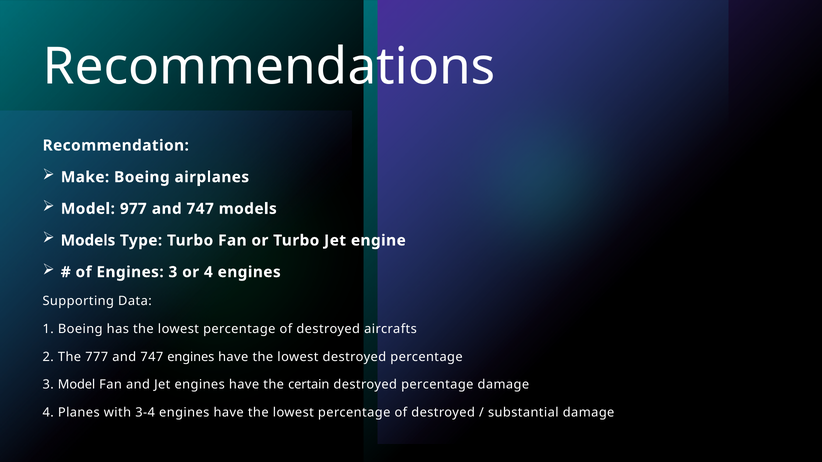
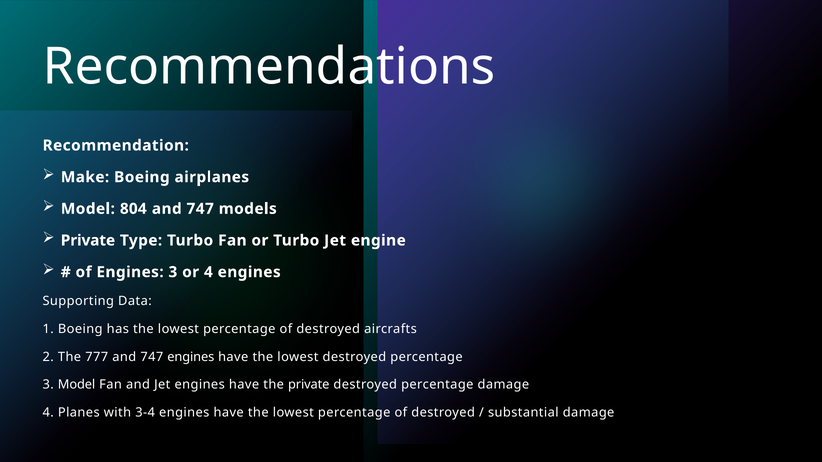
977: 977 -> 804 (133, 209)
Models: Models -> Private (88, 241)
the certain: certain -> private (309, 385)
